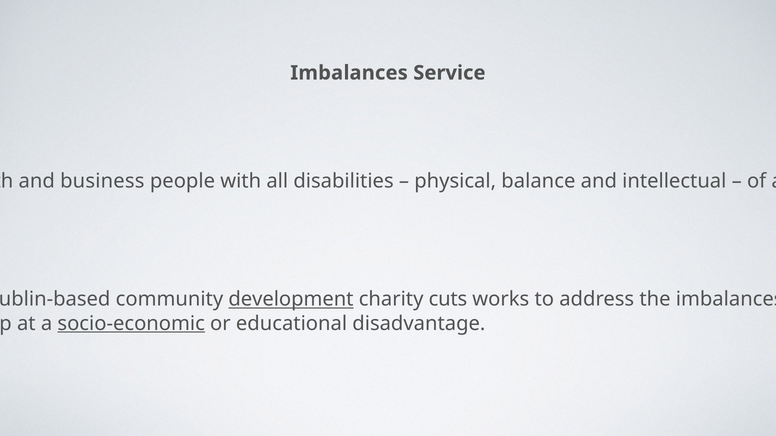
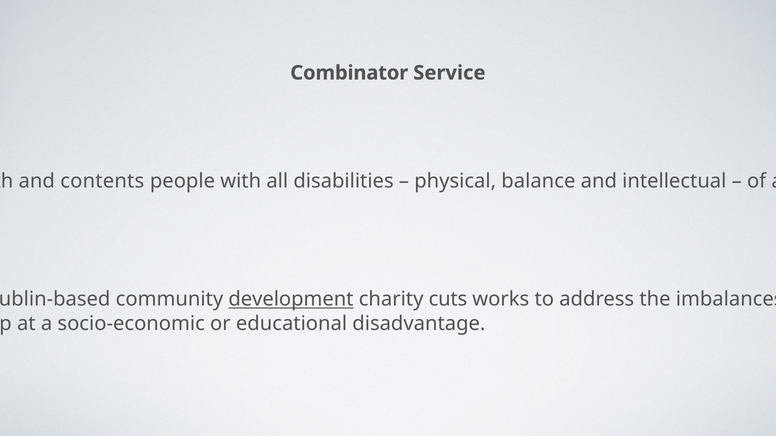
Imbalances: Imbalances -> Combinator (349, 73)
business: business -> contents (102, 182)
socio-economic underline: present -> none (131, 324)
